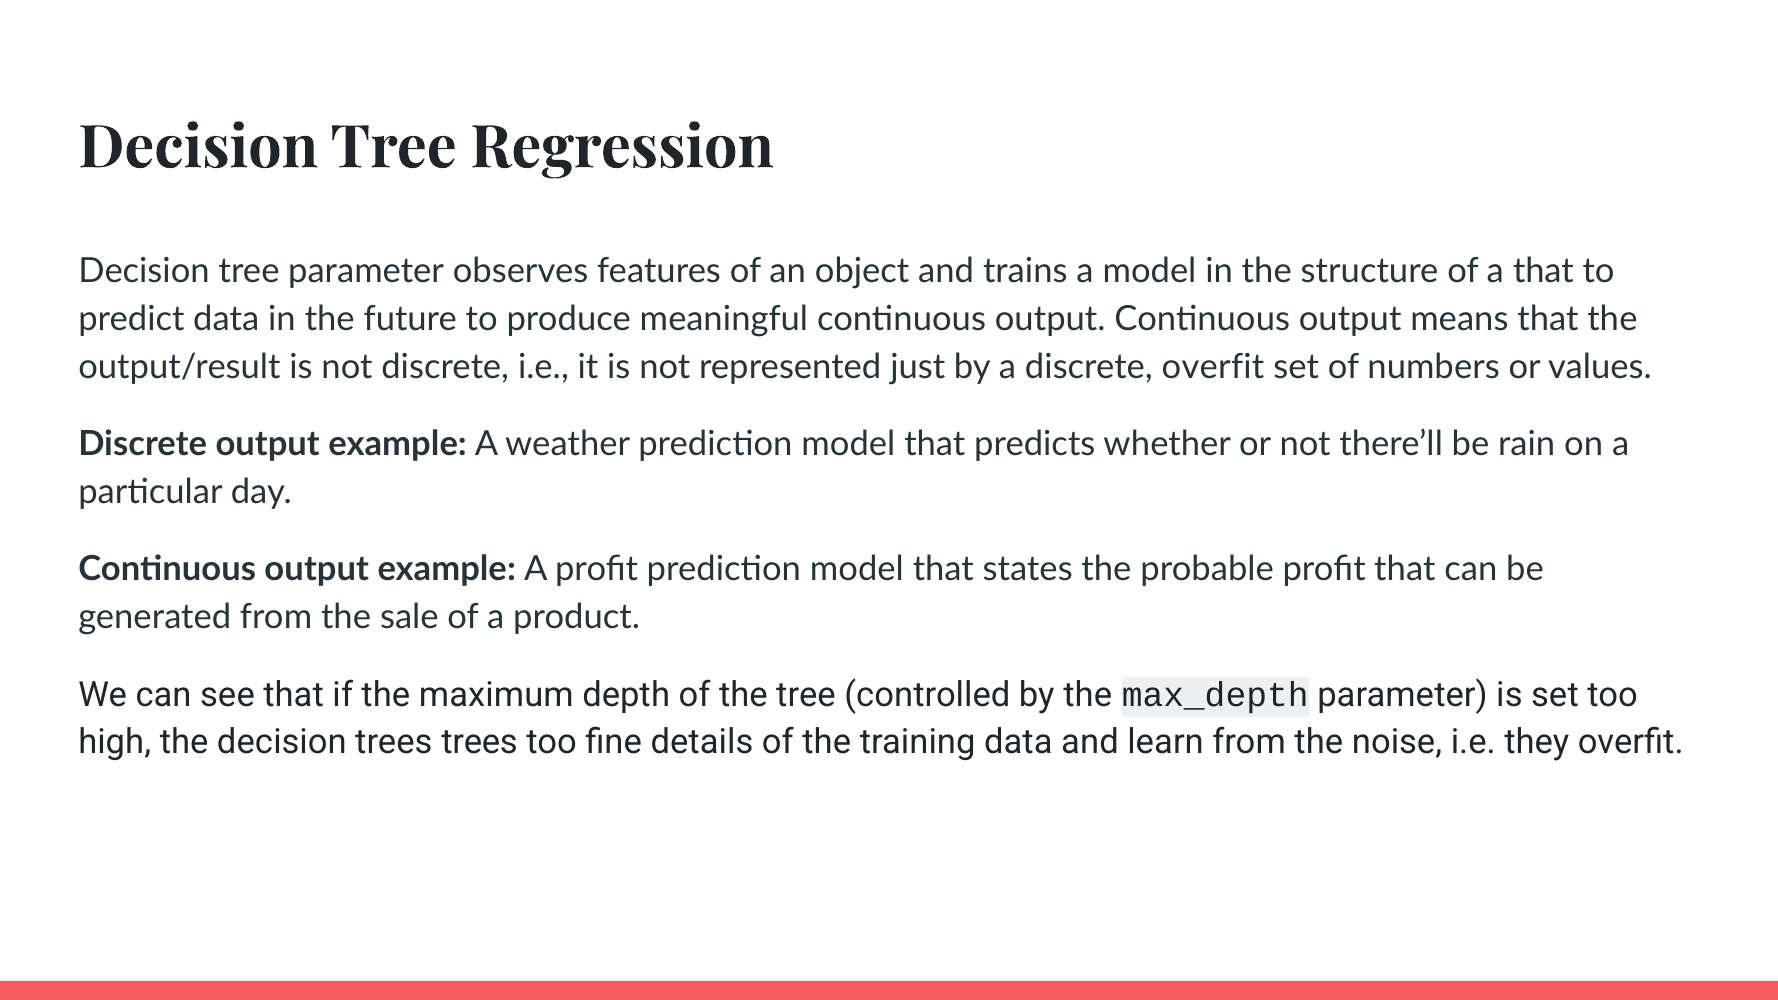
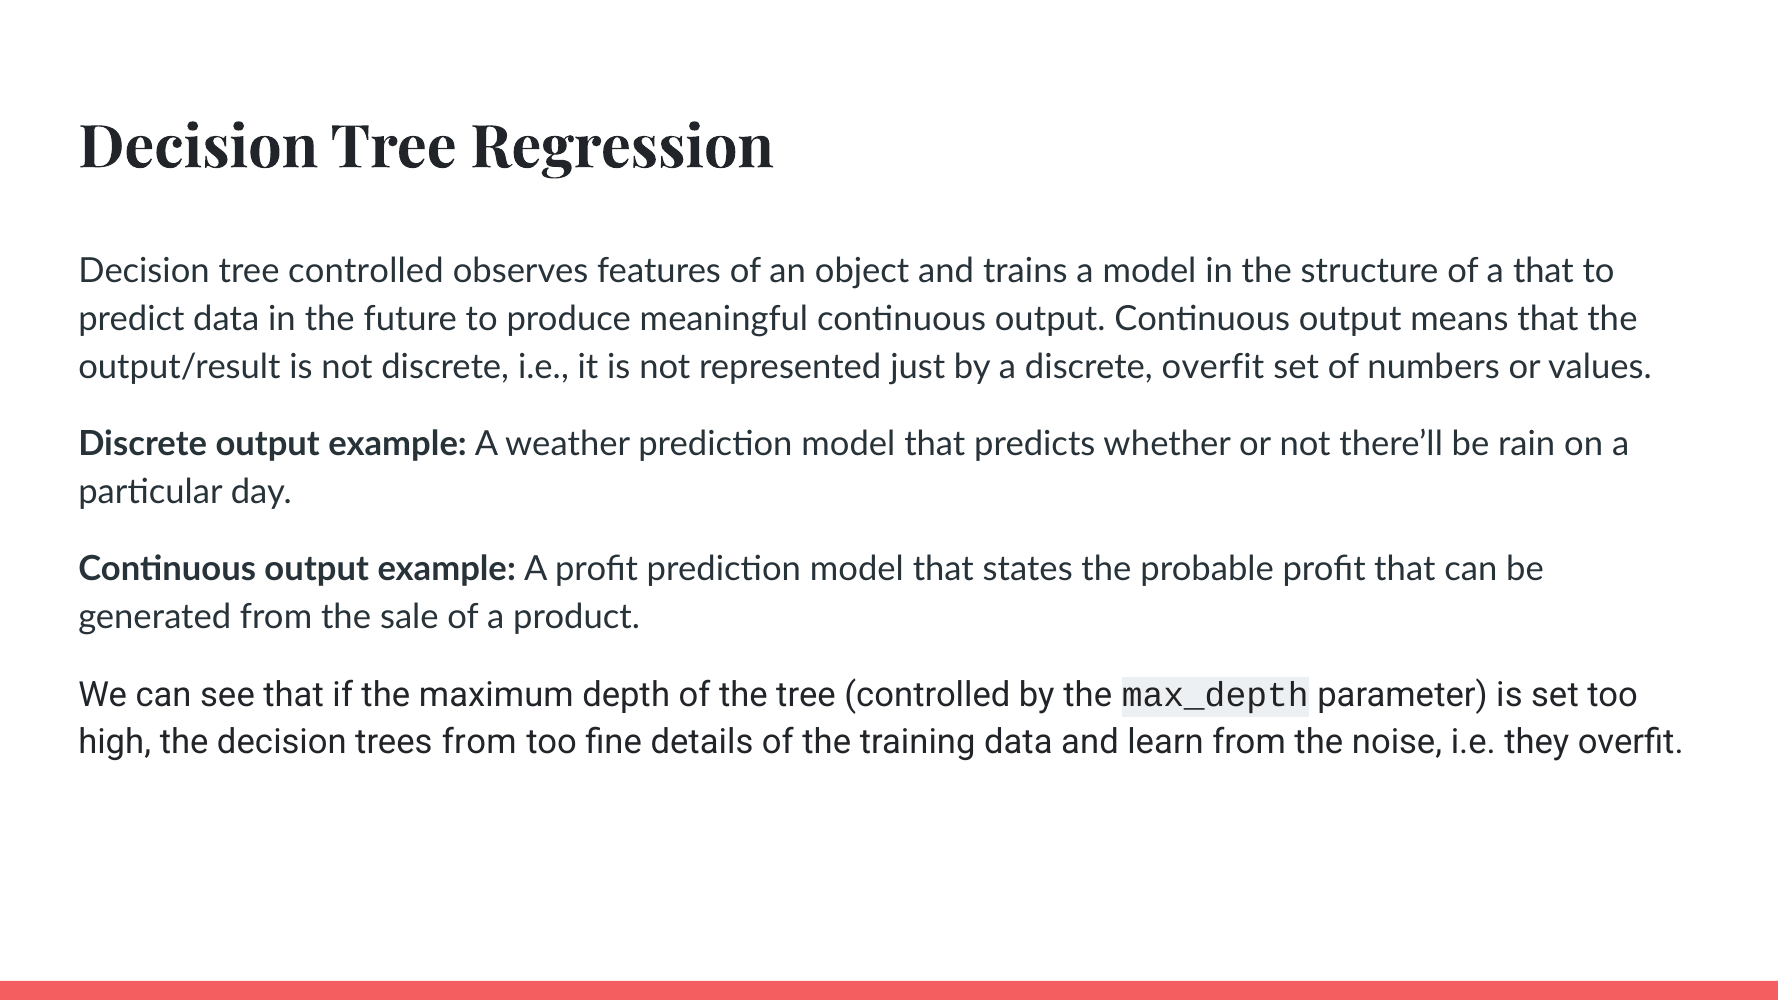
Decision tree parameter: parameter -> controlled (366, 271)
trees trees: trees -> from (479, 743)
